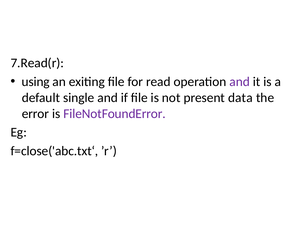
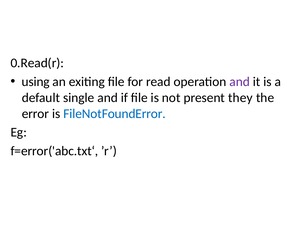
7.Read(r: 7.Read(r -> 0.Read(r (37, 63)
data: data -> they (240, 98)
FileNotFoundError colour: purple -> blue (115, 114)
f=close('abc.txt‘: f=close('abc.txt‘ -> f=error('abc.txt‘ (54, 151)
